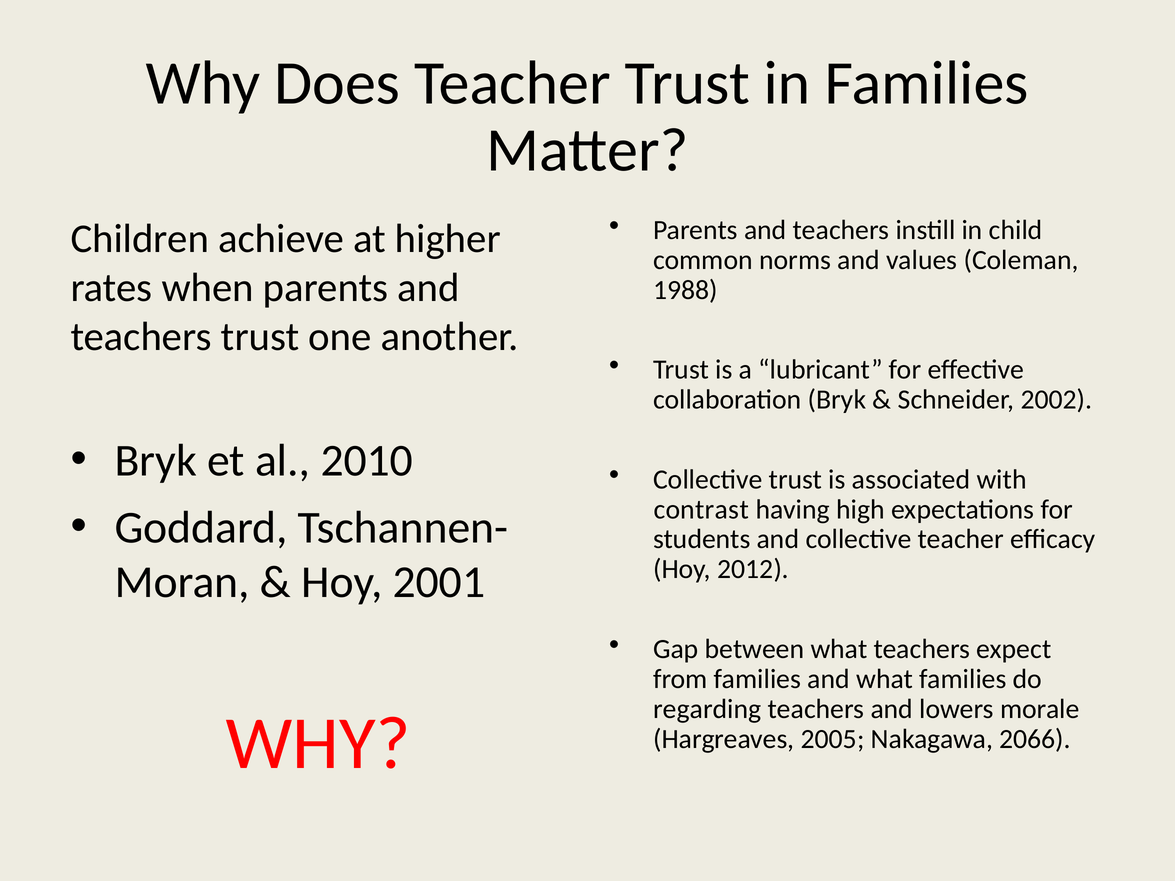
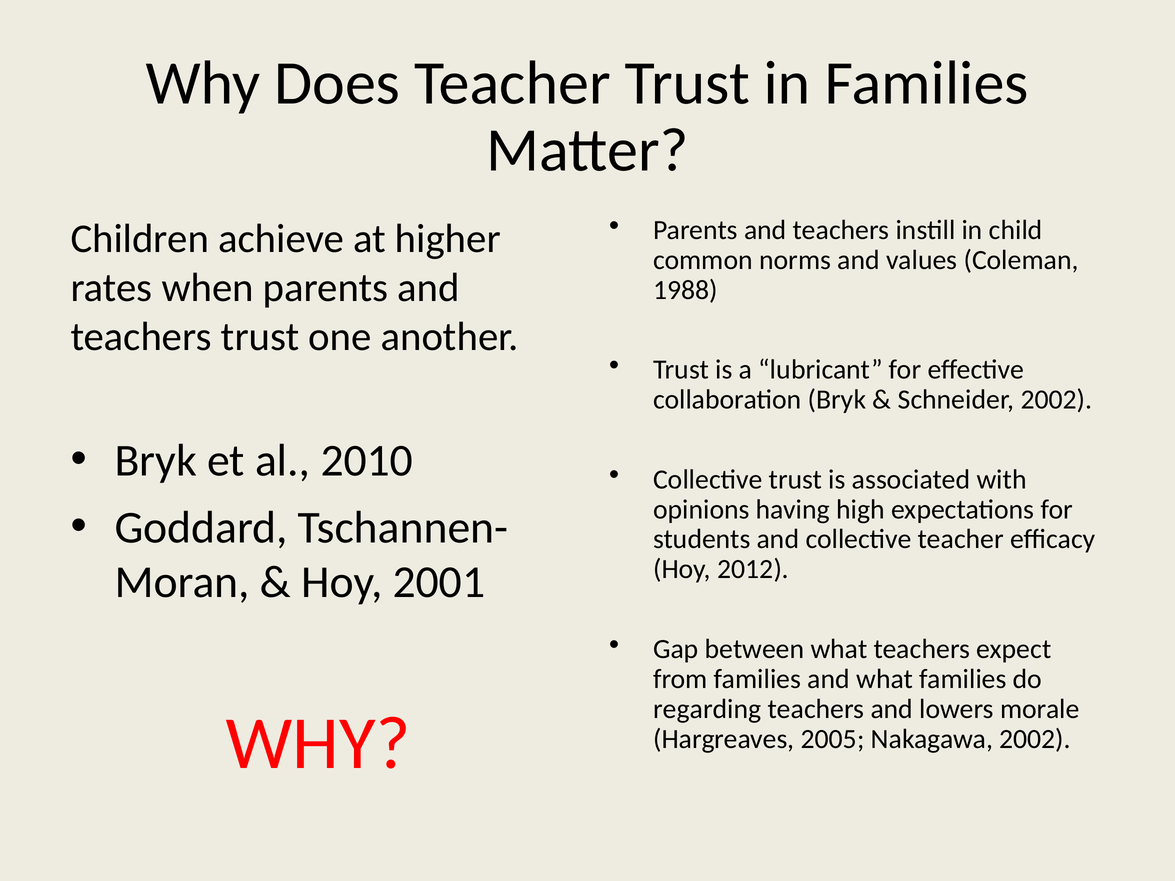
contrast: contrast -> opinions (701, 510)
Nakagawa 2066: 2066 -> 2002 (1035, 739)
